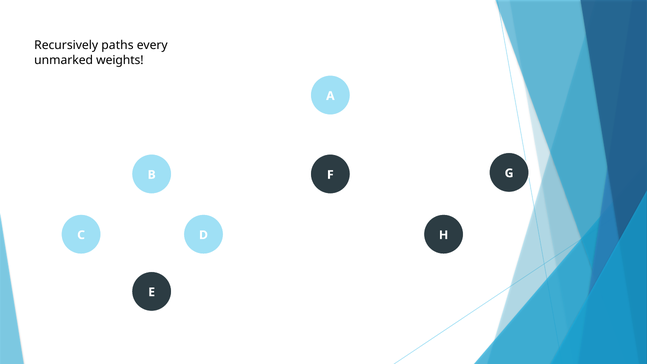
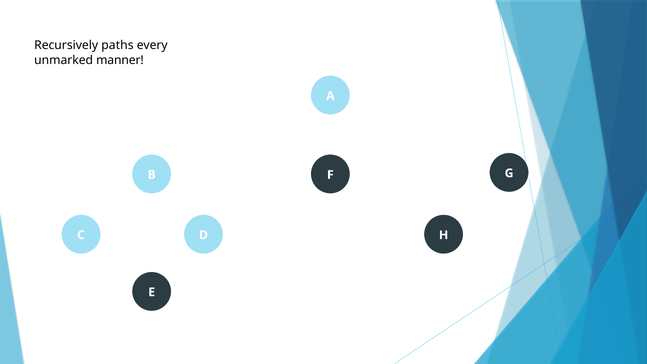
weights: weights -> manner (120, 60)
